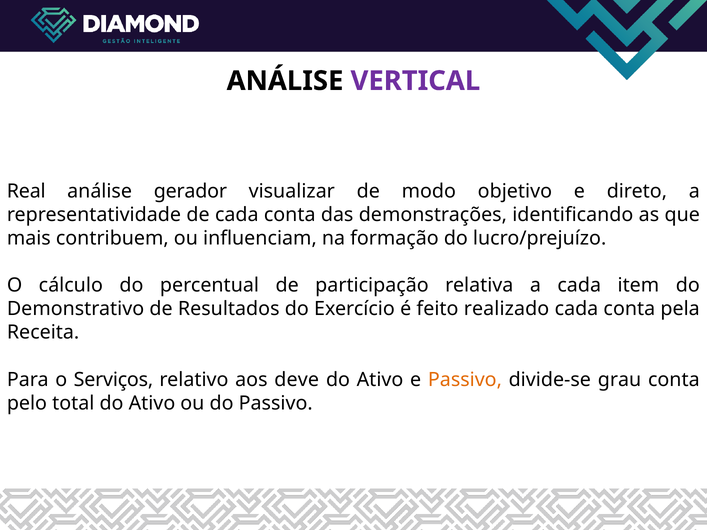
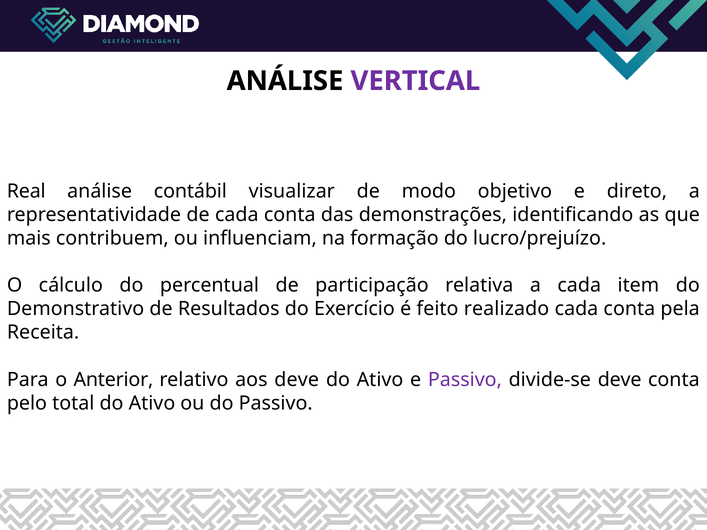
gerador: gerador -> contábil (190, 191)
Serviços: Serviços -> Anterior (113, 380)
Passivo colour: orange -> purple (465, 380)
divide-se grau: grau -> deve (620, 380)
